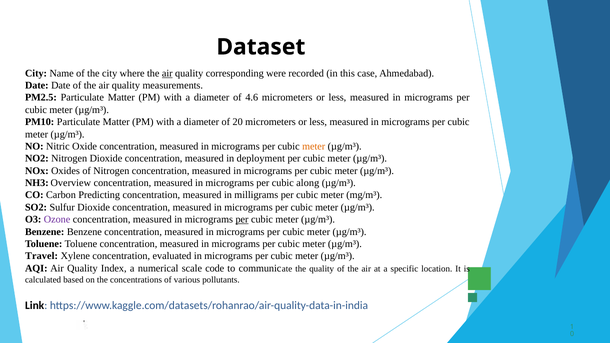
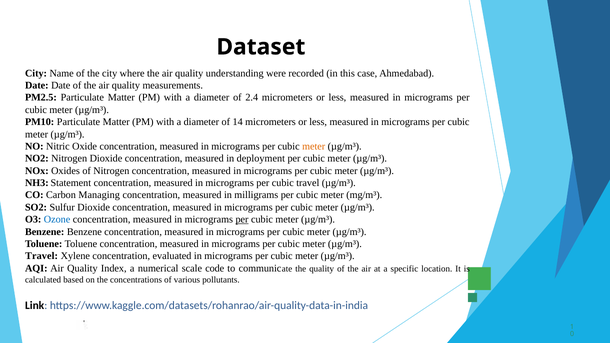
air underline: present -> none (167, 73)
corresponding: corresponding -> understanding (235, 73)
4.6: 4.6 -> 2.4 (252, 98)
20: 20 -> 14 (238, 122)
Overview: Overview -> Statement (71, 183)
cubic along: along -> travel (308, 183)
Predicting: Predicting -> Managing (99, 195)
Ozone colour: purple -> blue (57, 220)
